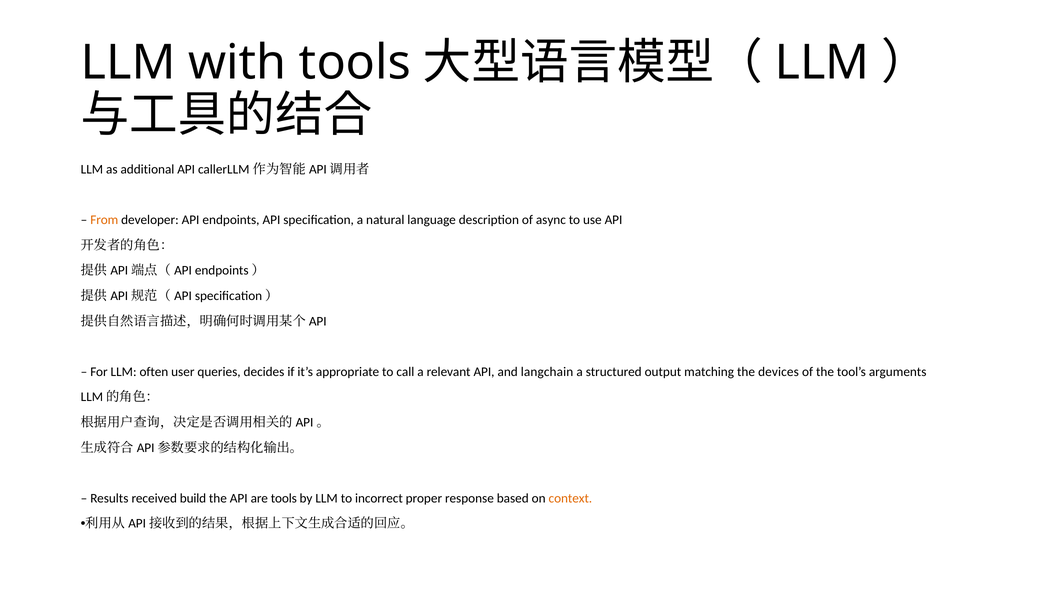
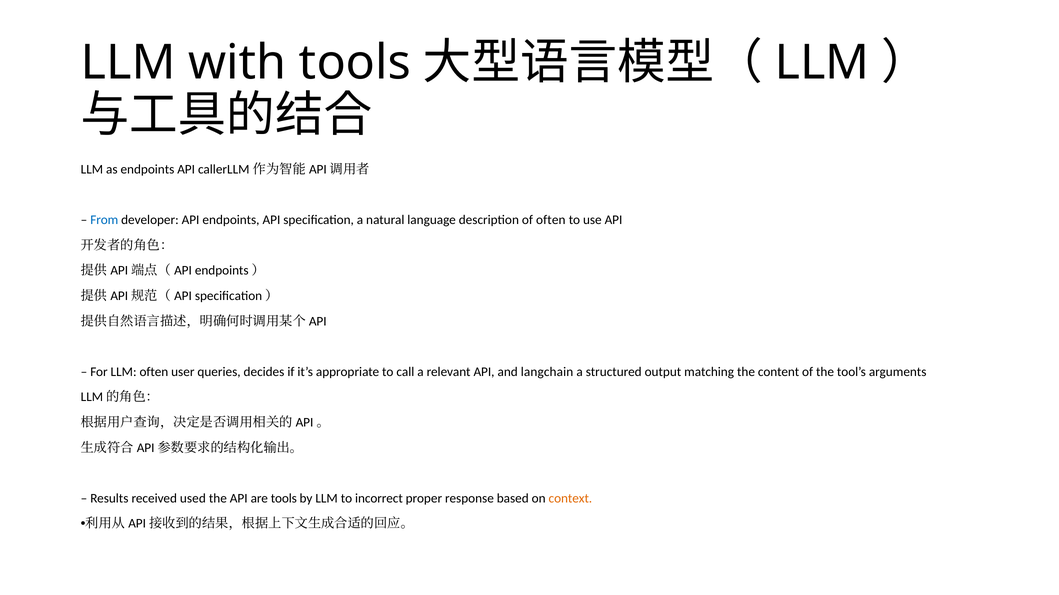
as additional: additional -> endpoints (147, 170)
From colour: orange -> blue (104, 220)
of async: async -> often (551, 220)
devices: devices -> content (779, 372)
build: build -> used (193, 499)
